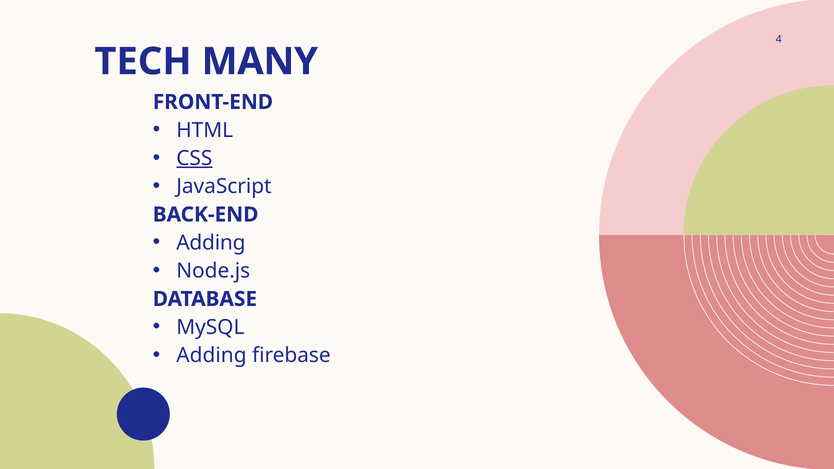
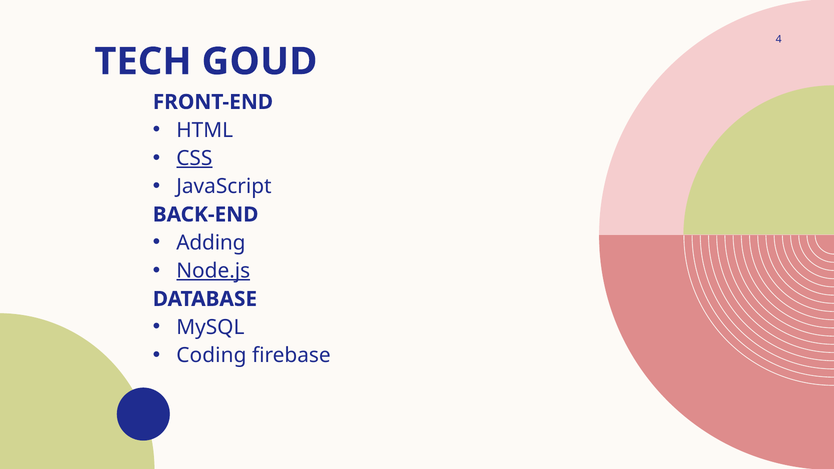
MANY: MANY -> GOUD (259, 62)
Node.js underline: none -> present (213, 271)
Adding: Adding -> Coding (211, 355)
